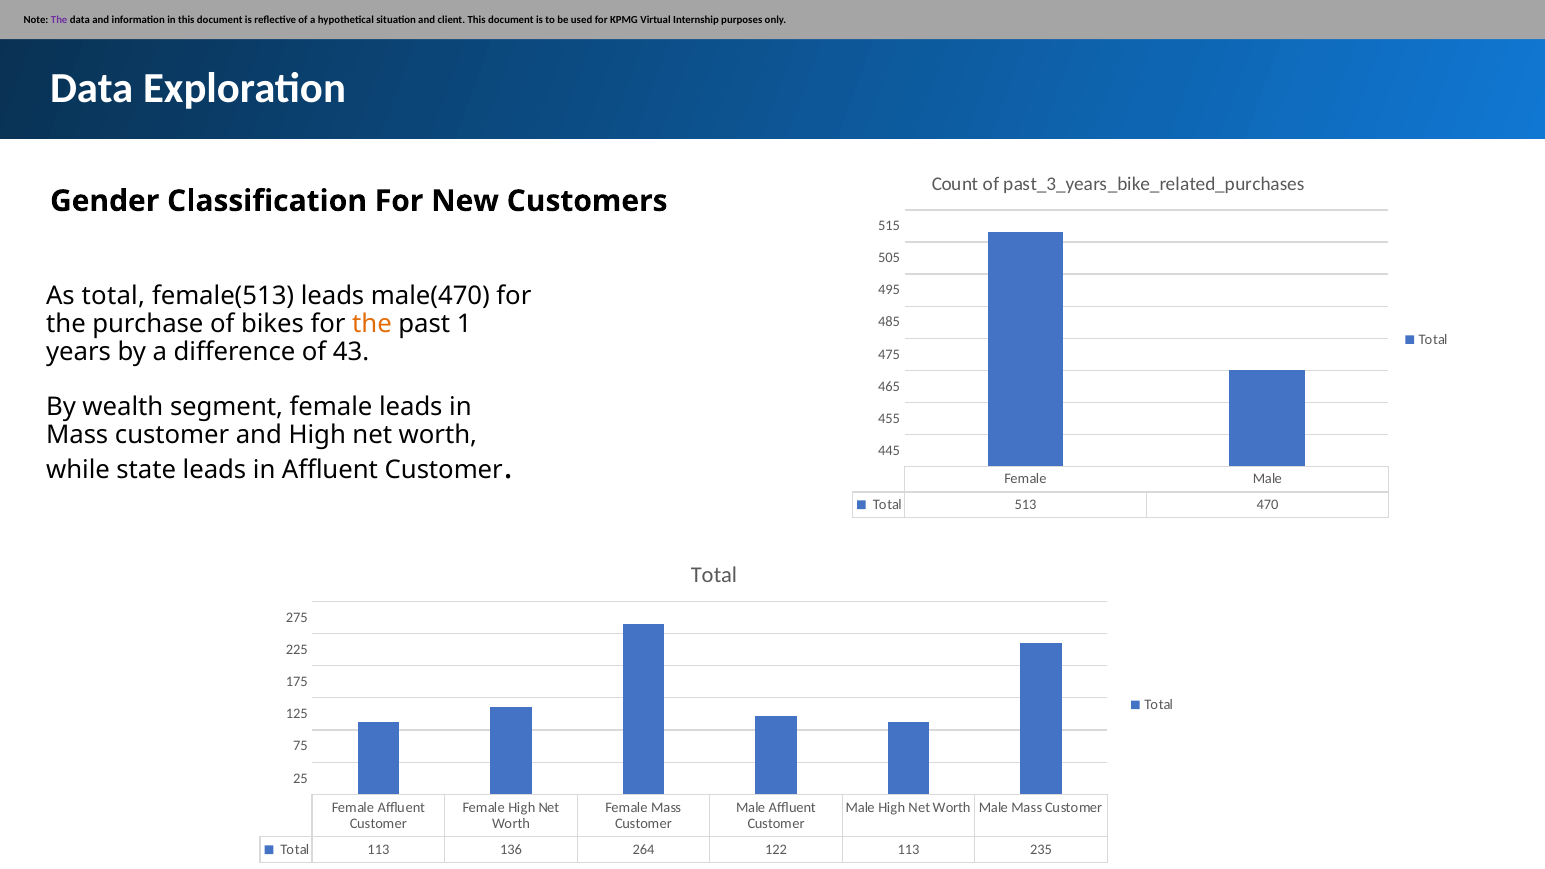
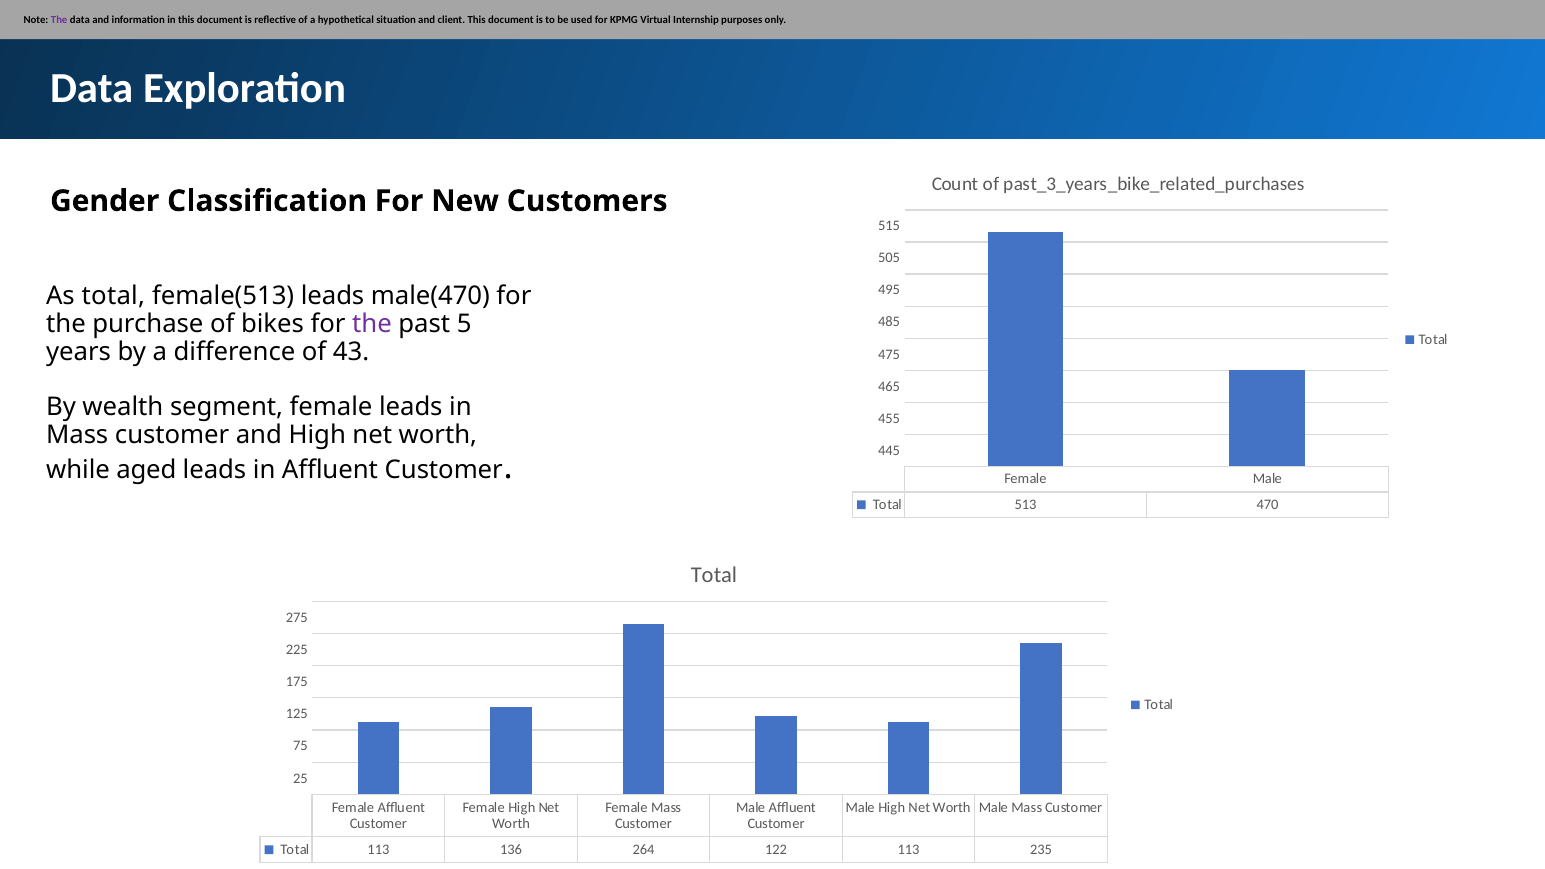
the colour: orange -> purple (372, 324)
1: 1 -> 5 (464, 324)
state: state -> aged (146, 470)
